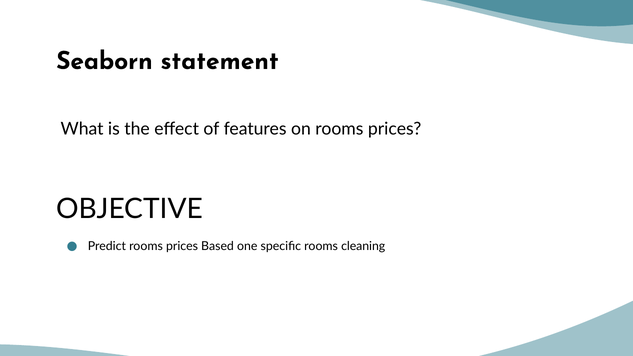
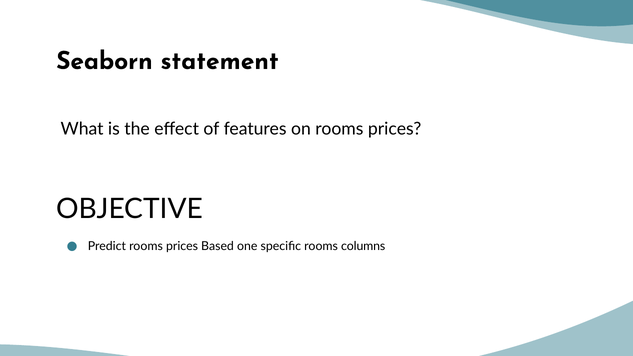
cleaning: cleaning -> columns (363, 246)
